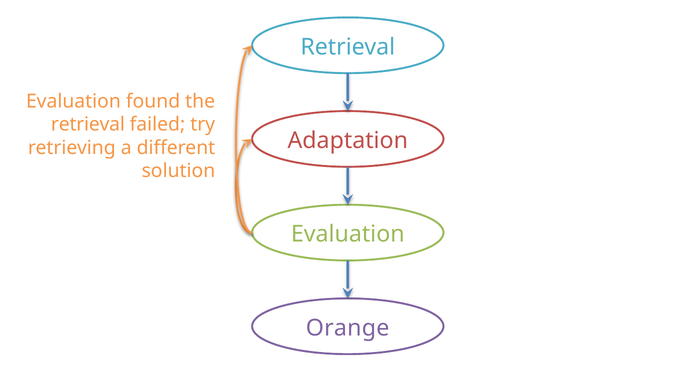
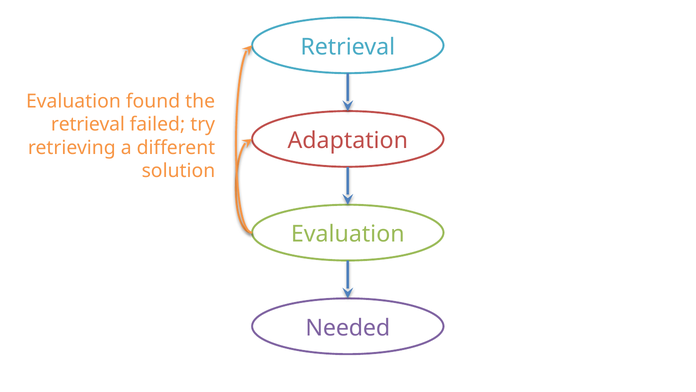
Orange: Orange -> Needed (348, 327)
